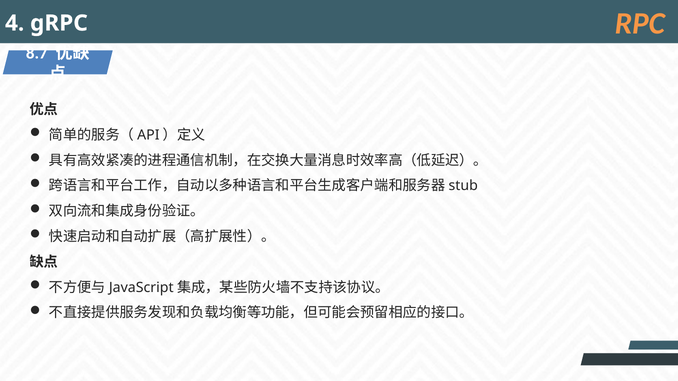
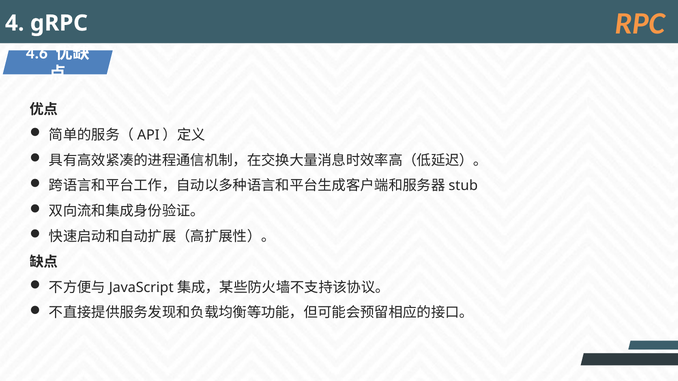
8.7: 8.7 -> 4.6 (37, 53)
